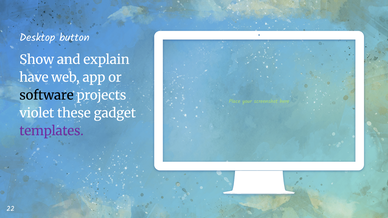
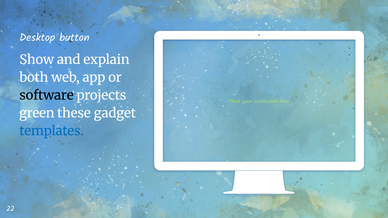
have: have -> both (34, 78)
violet: violet -> green (37, 113)
templates colour: purple -> blue (51, 131)
